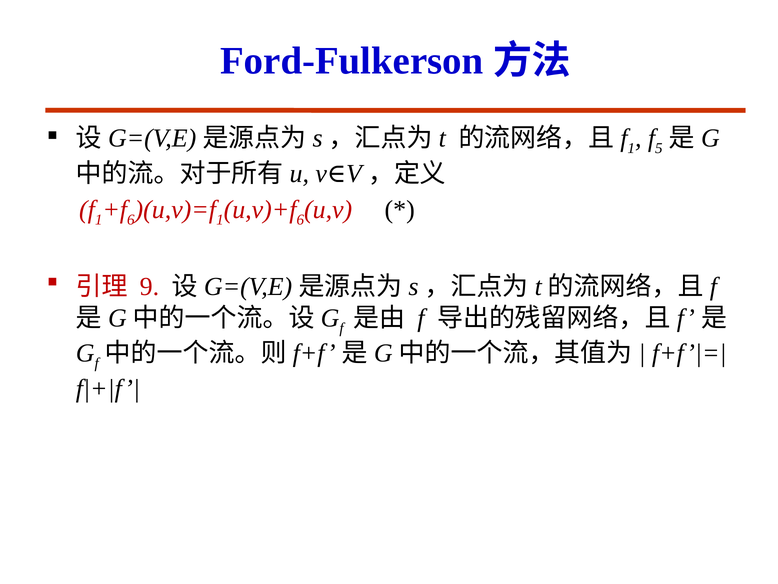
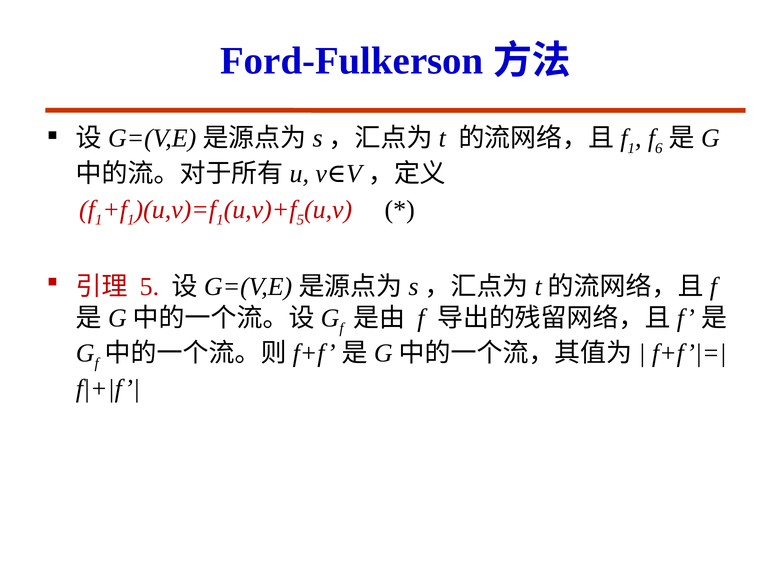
5: 5 -> 6 (659, 148)
6: 6 -> 1 (131, 220)
6: 6 -> 5 (300, 220)
9: 9 -> 5 (149, 287)
